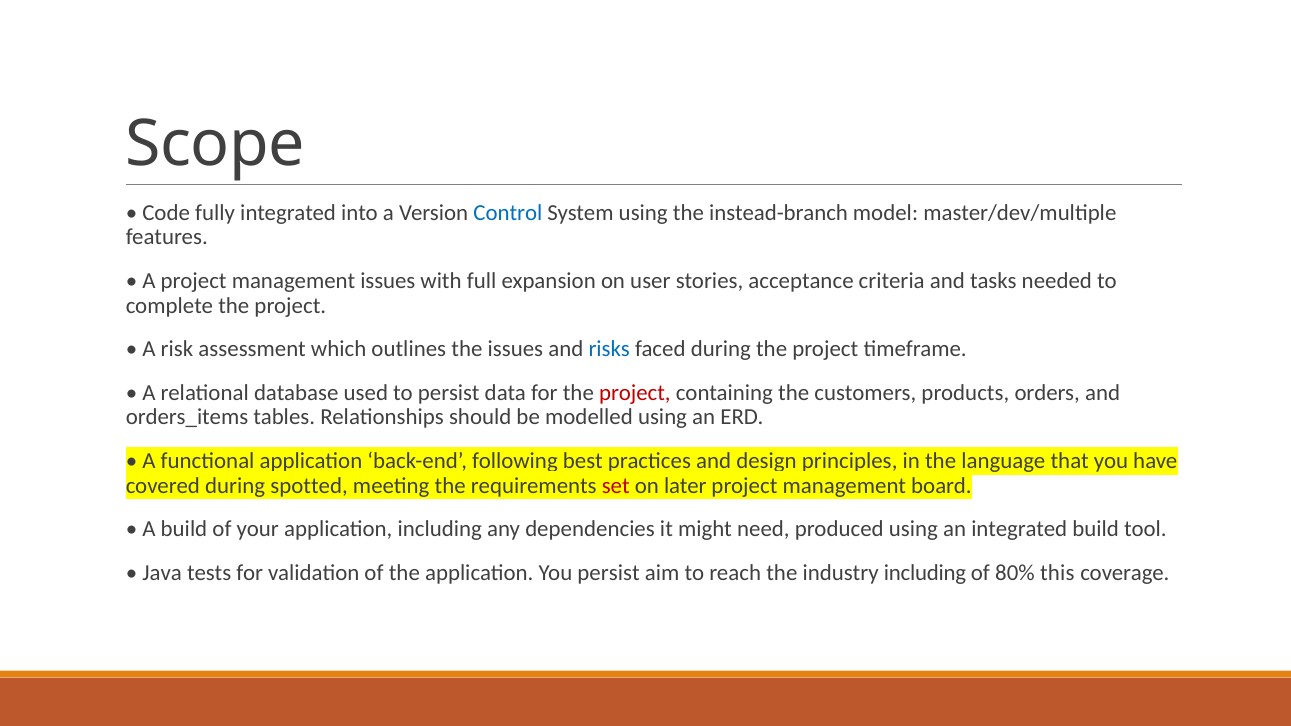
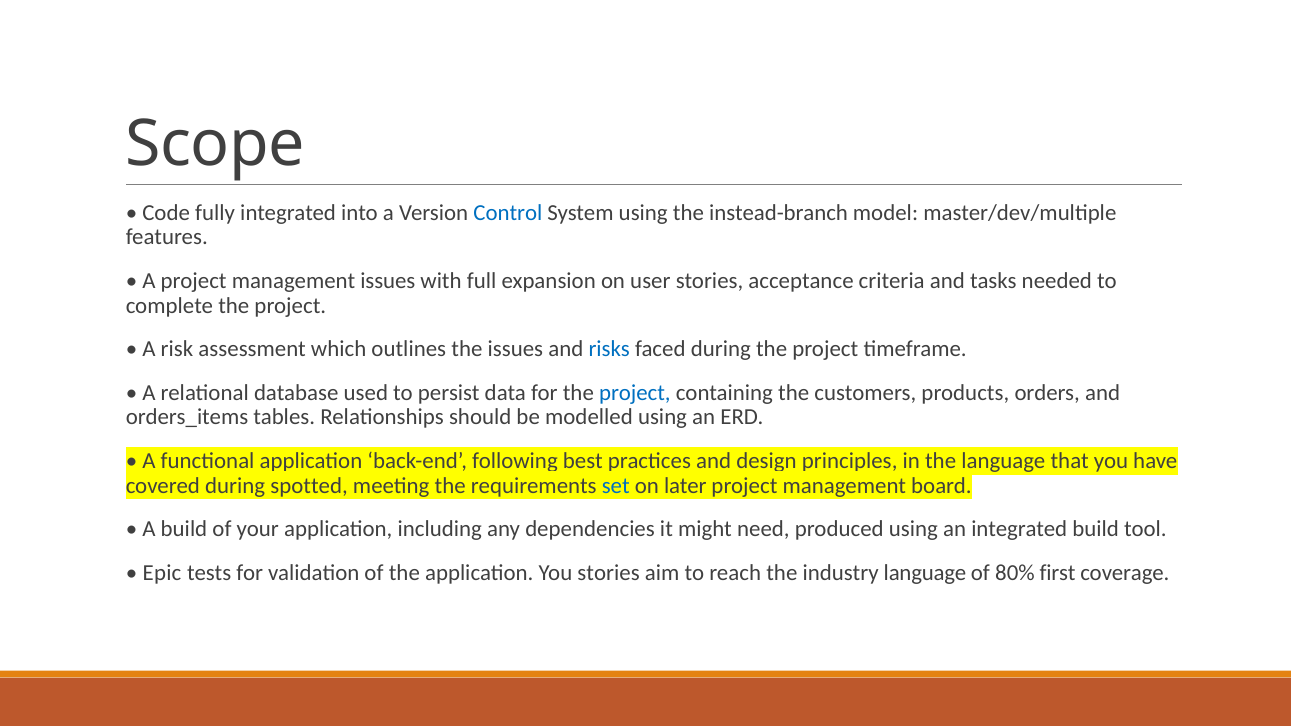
project colour: red -> blue (635, 393)
set colour: red -> blue (616, 486)
Java: Java -> Epic (162, 573)
You persist: persist -> stories (609, 573)
industry including: including -> language (925, 573)
this: this -> first (1058, 573)
